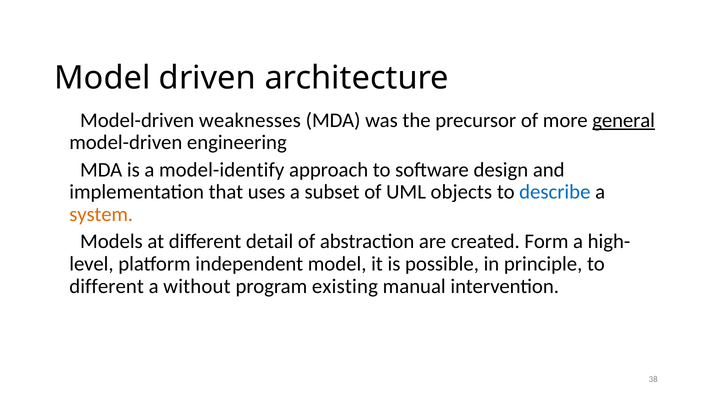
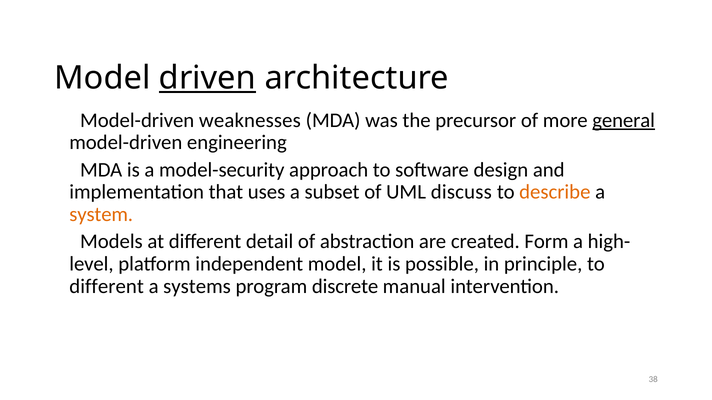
driven underline: none -> present (208, 78)
model-identify: model-identify -> model-security (222, 170)
objects: objects -> discuss (461, 192)
describe colour: blue -> orange (555, 192)
without: without -> systems (197, 287)
existing: existing -> discrete (345, 287)
